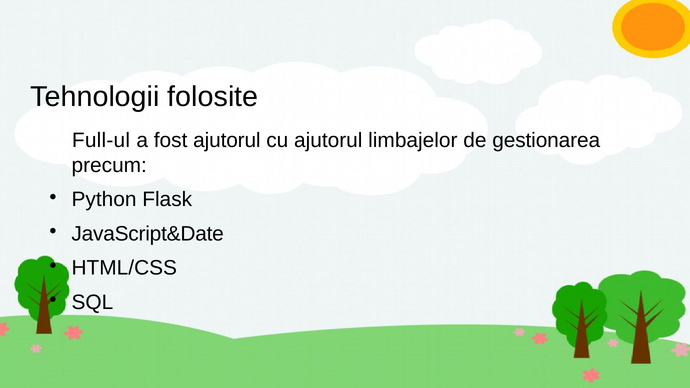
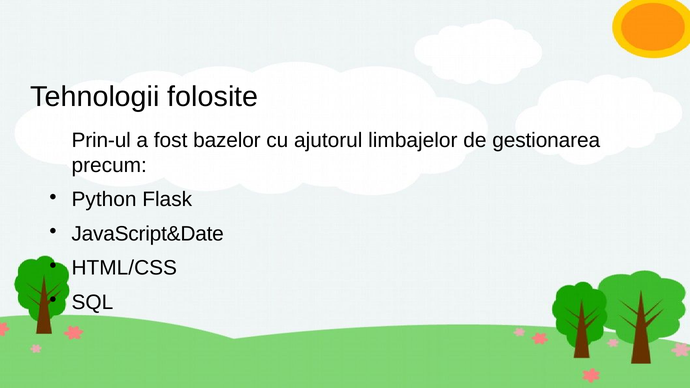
Full-ul: Full-ul -> Prin-ul (101, 140)
fost ajutorul: ajutorul -> bazelor (227, 140)
